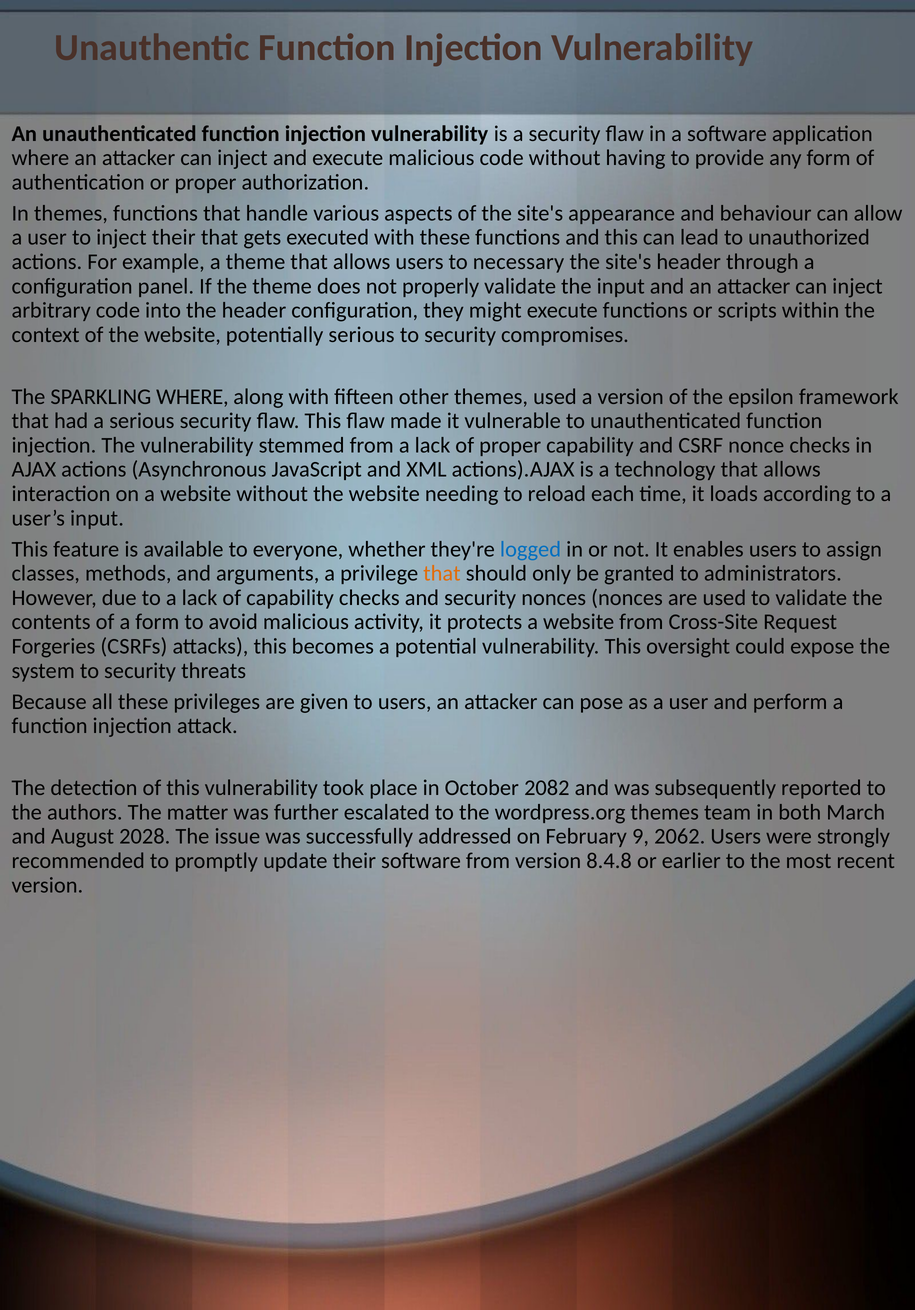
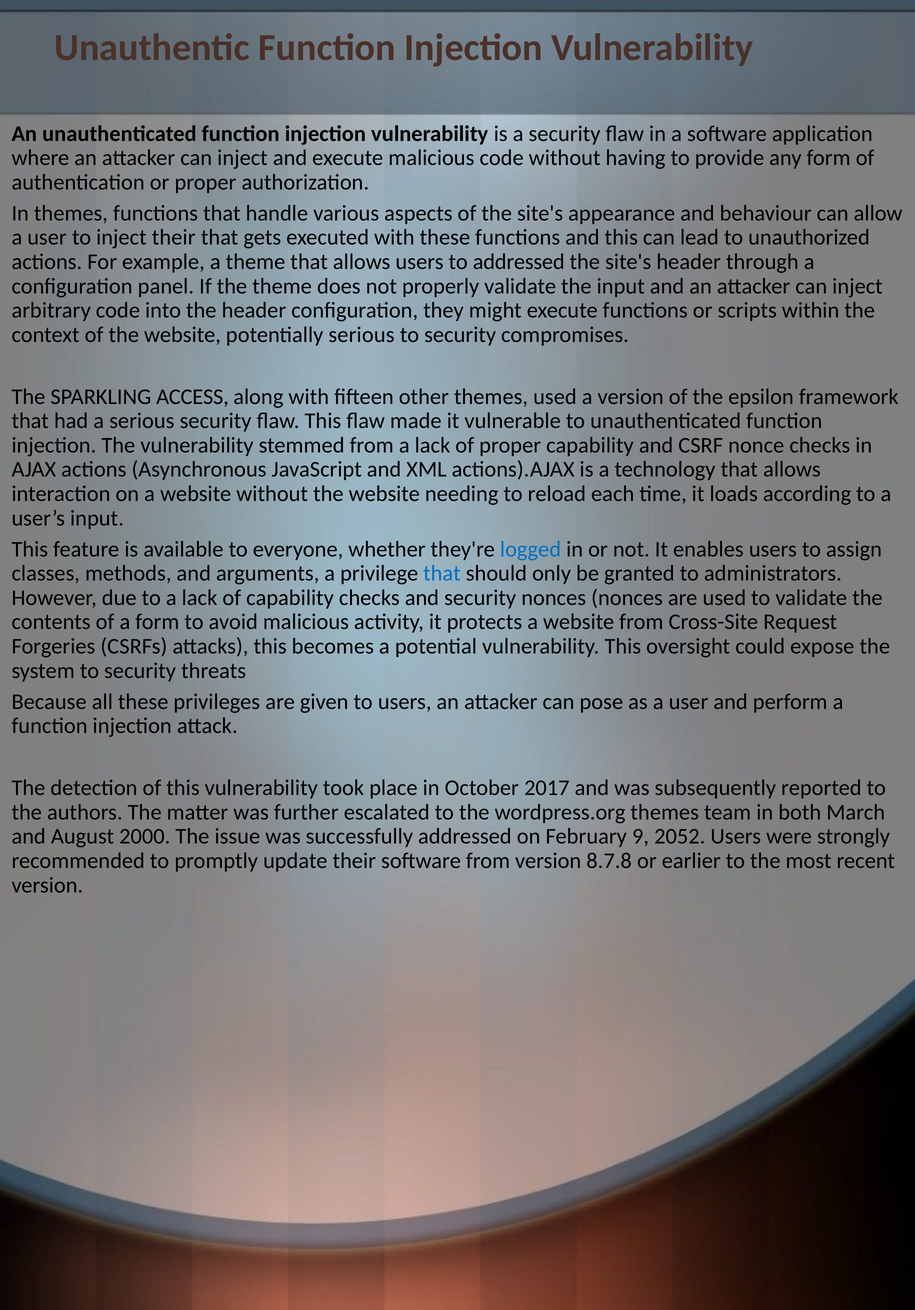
to necessary: necessary -> addressed (519, 262)
SPARKLING WHERE: WHERE -> ACCESS (192, 397)
that colour: orange -> blue (442, 573)
2082: 2082 -> 2017 (547, 788)
2028: 2028 -> 2000 (145, 836)
2062: 2062 -> 2052 (680, 836)
8.4.8: 8.4.8 -> 8.7.8 (609, 861)
